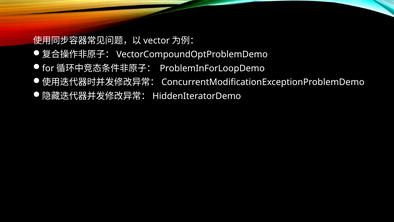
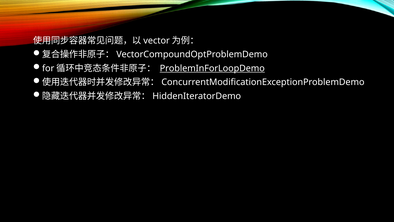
ProblemInForLoopDemo underline: none -> present (212, 68)
